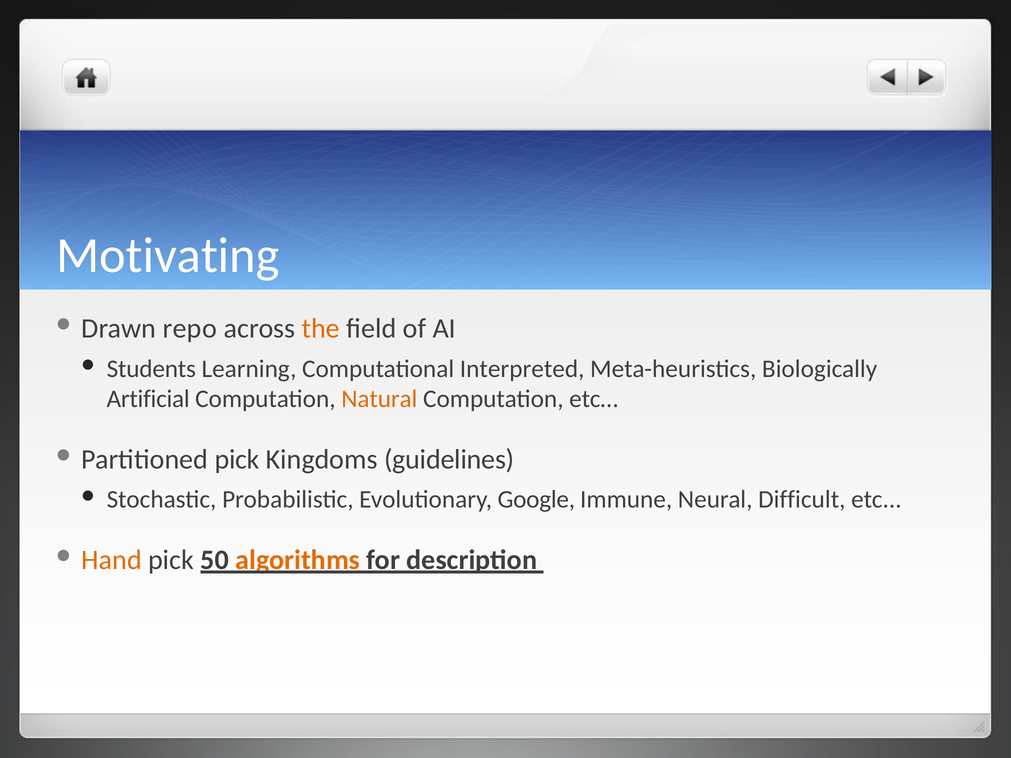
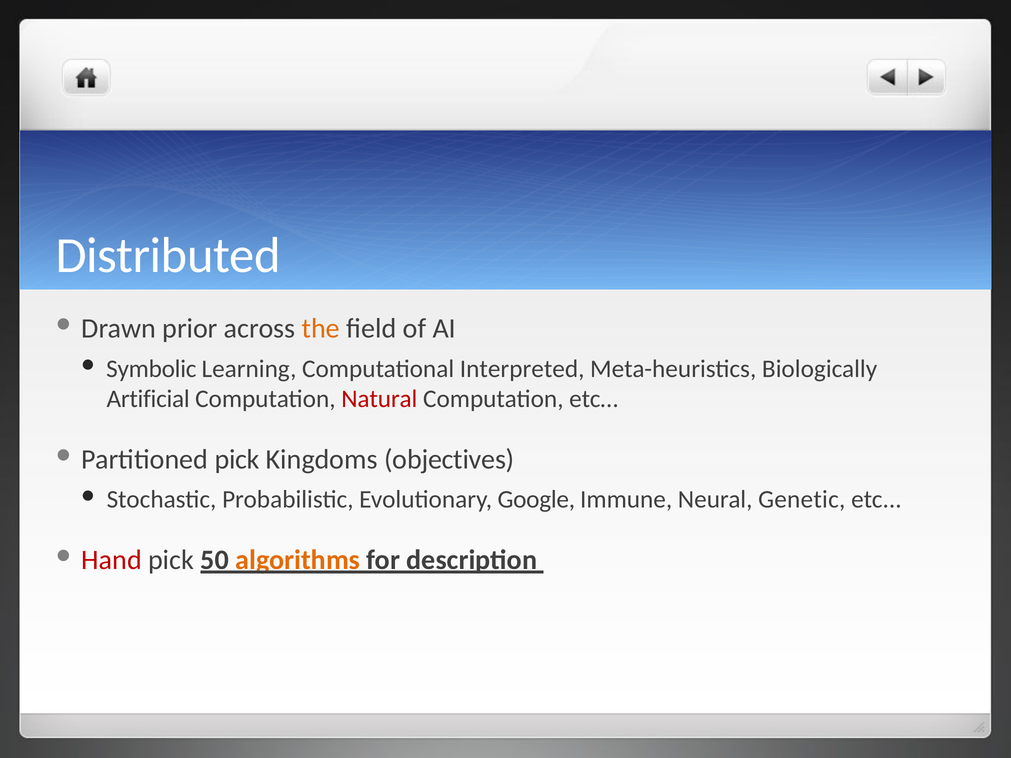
Motivating: Motivating -> Distributed (168, 256)
repo: repo -> prior (190, 329)
Students: Students -> Symbolic (151, 369)
Natural colour: orange -> red (379, 399)
guidelines: guidelines -> objectives (449, 460)
Difficult: Difficult -> Genetic (802, 500)
Hand colour: orange -> red (112, 560)
